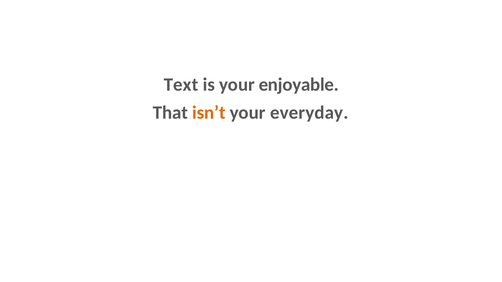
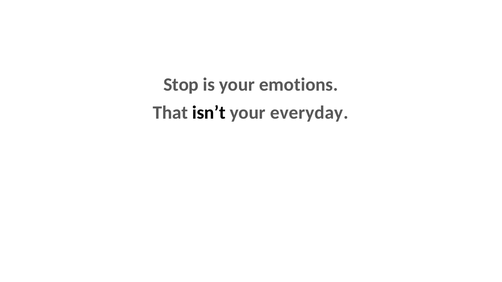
Text: Text -> Stop (181, 85)
enjoyable: enjoyable -> emotions (299, 85)
isn’t colour: orange -> black (209, 113)
